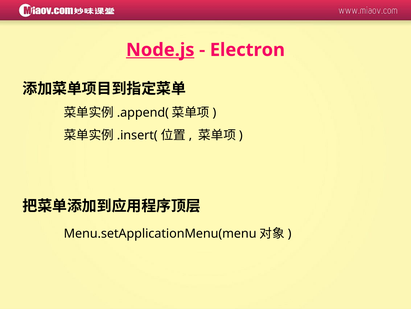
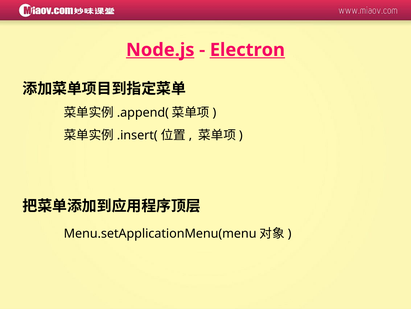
Electron underline: none -> present (247, 50)
